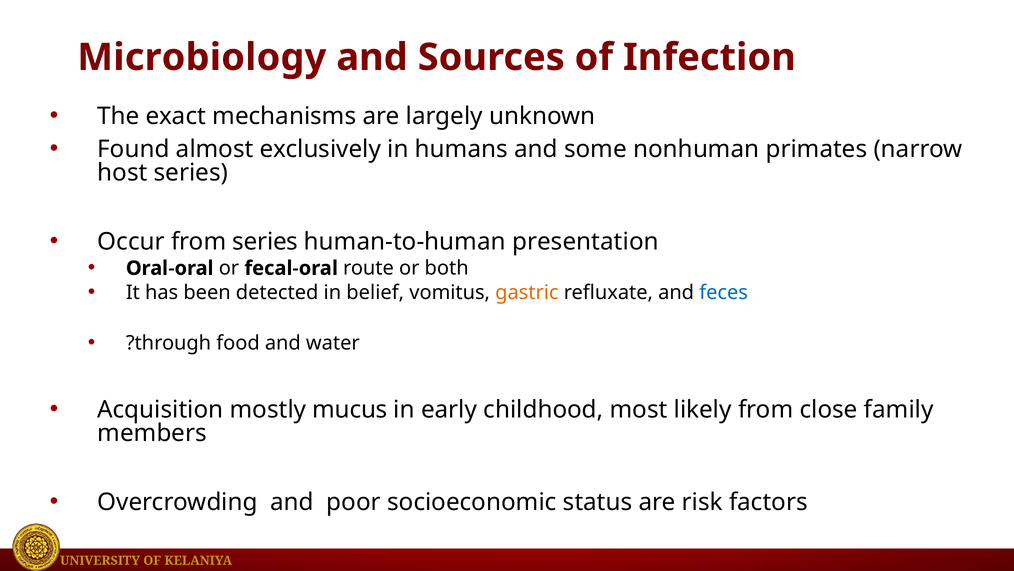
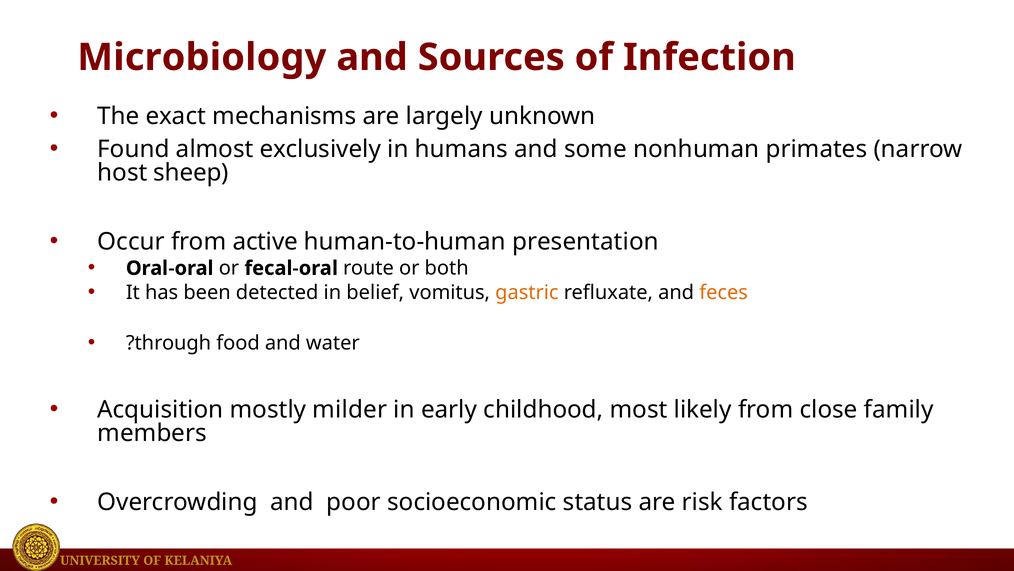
host series: series -> sheep (191, 173)
from series: series -> active (265, 242)
feces colour: blue -> orange (724, 292)
mucus: mucus -> milder (350, 409)
